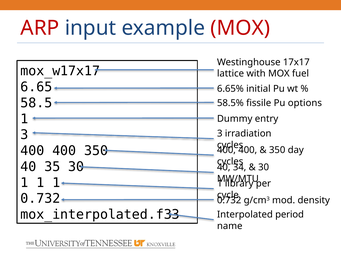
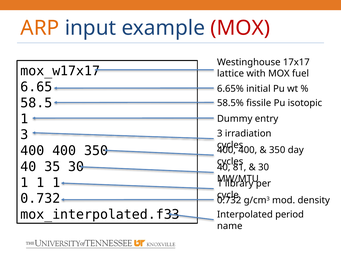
ARP colour: red -> orange (40, 28)
options: options -> isotopic (305, 103)
34: 34 -> 81 (240, 167)
